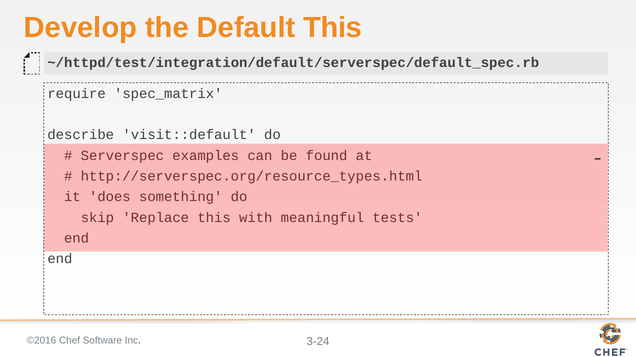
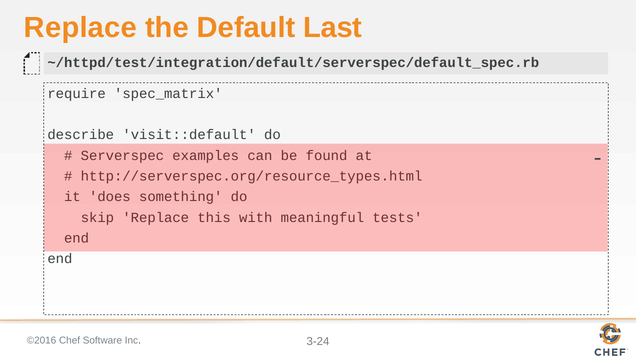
Develop: Develop -> Replace (80, 28)
Default This: This -> Last (333, 28)
